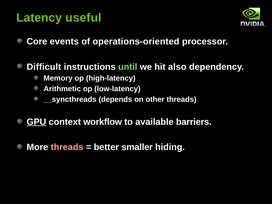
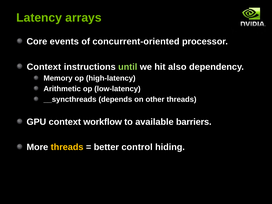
useful: useful -> arrays (83, 18)
operations-oriented: operations-oriented -> concurrent-oriented (136, 41)
Difficult: Difficult -> Context (44, 67)
GPU underline: present -> none (36, 122)
threads colour: pink -> yellow (67, 147)
smaller: smaller -> control (137, 147)
